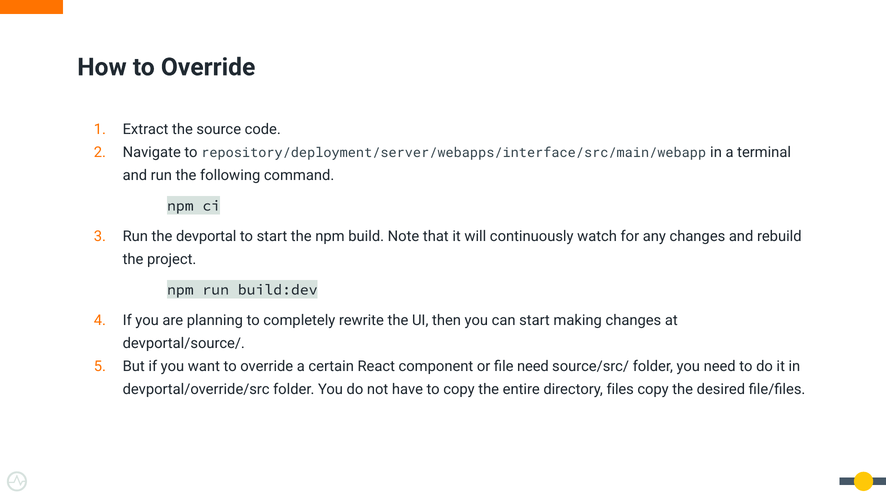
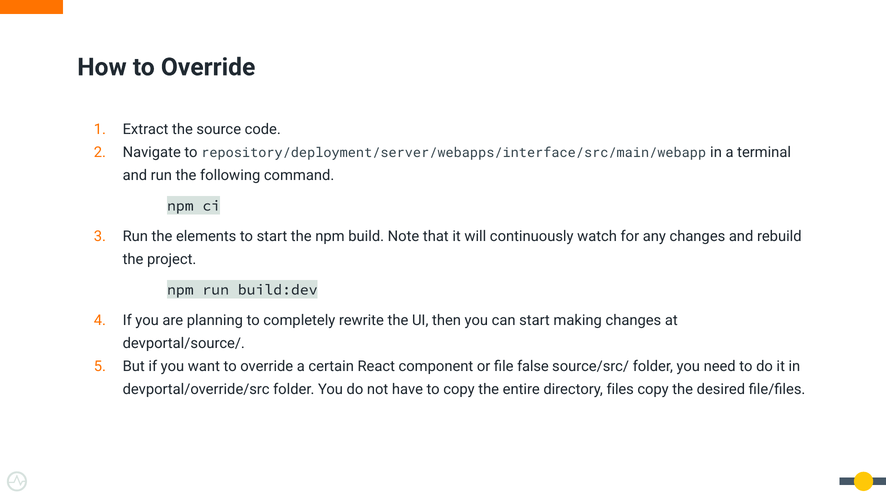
devportal: devportal -> elements (206, 236)
file need: need -> false (533, 366)
